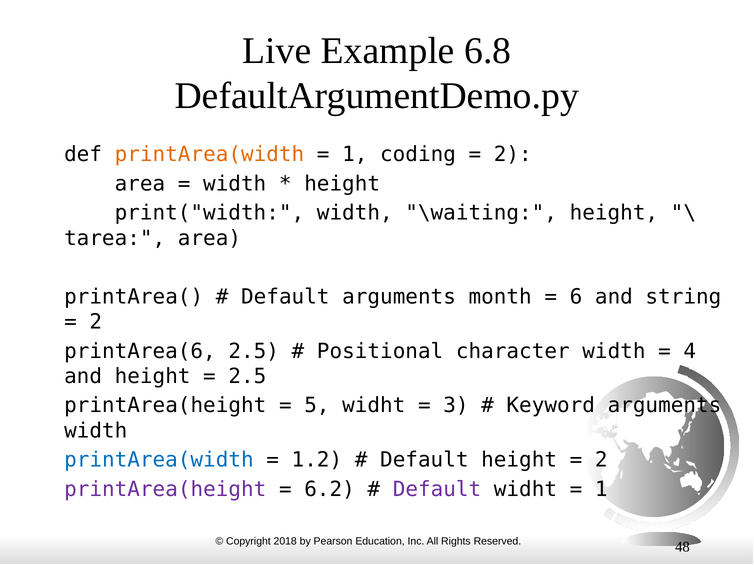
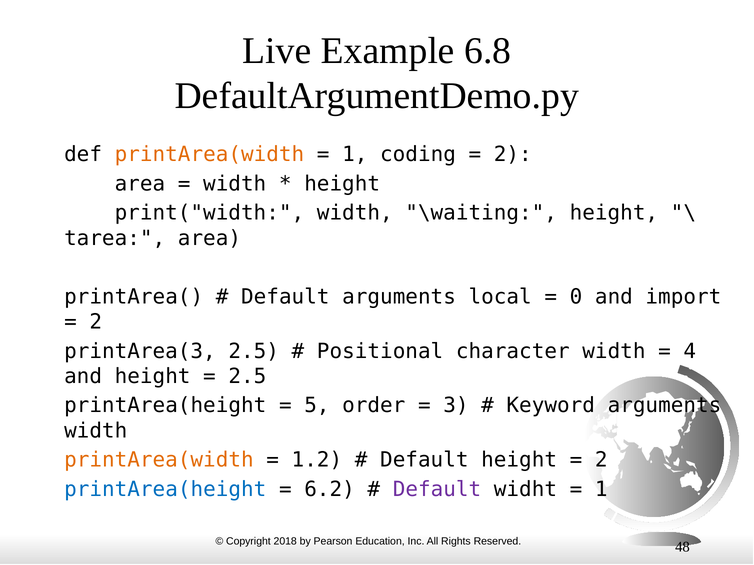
month: month -> local (500, 297)
6: 6 -> 0 (576, 297)
string: string -> import (683, 297)
printArea(6: printArea(6 -> printArea(3 (140, 351)
5 widht: widht -> order (374, 406)
printArea(width colour: blue -> orange (159, 460)
printArea(height colour: purple -> blue (165, 490)
